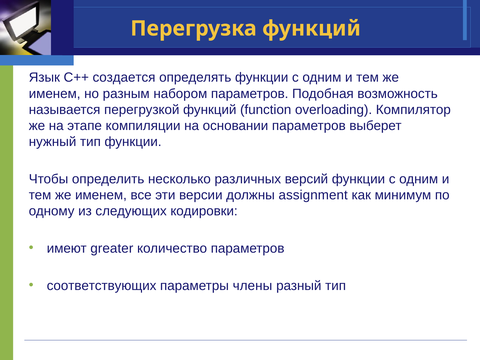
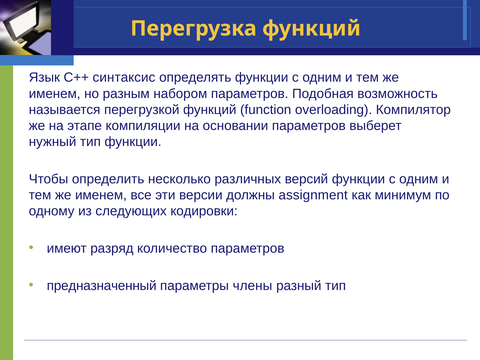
создается: создается -> синтаксис (124, 78)
greater: greater -> разряд (112, 248)
соответствующих: соответствующих -> предназначенный (102, 286)
